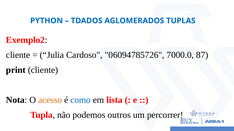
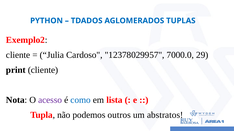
06094785726: 06094785726 -> 12378029957 (135, 55)
87: 87 -> 29 (202, 55)
acesso colour: orange -> purple (50, 100)
percorrer: percorrer -> abstratos (165, 115)
